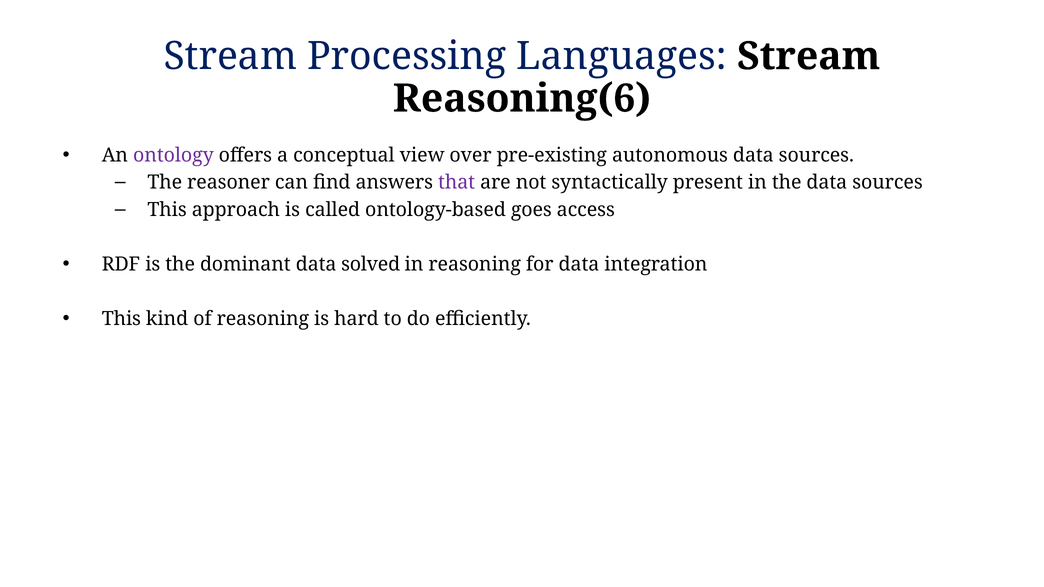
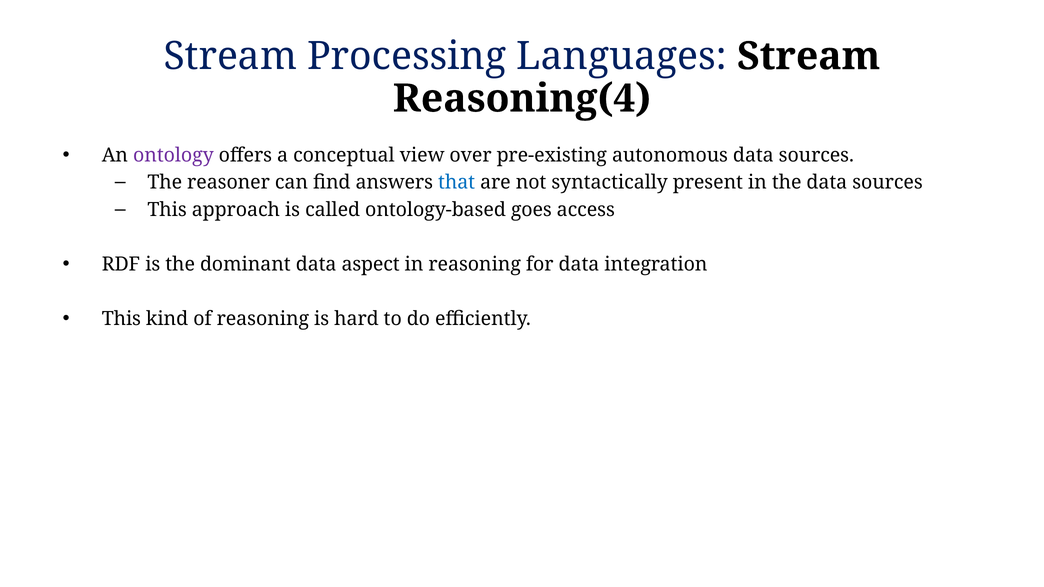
Reasoning(6: Reasoning(6 -> Reasoning(4 (522, 99)
that colour: purple -> blue (457, 183)
solved: solved -> aspect (371, 264)
